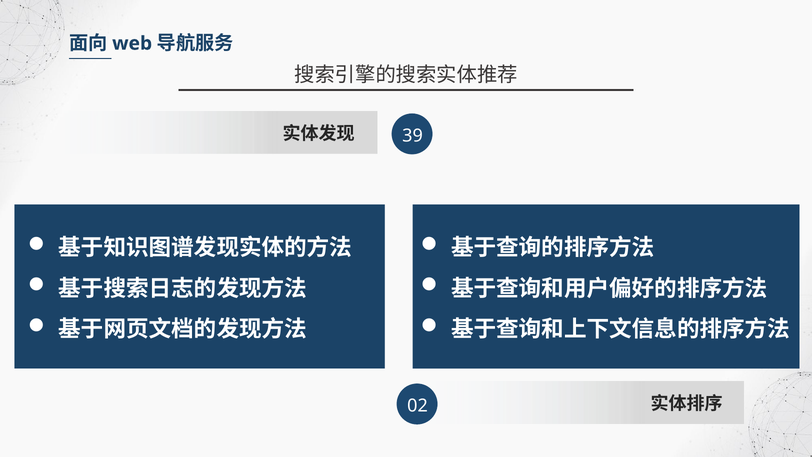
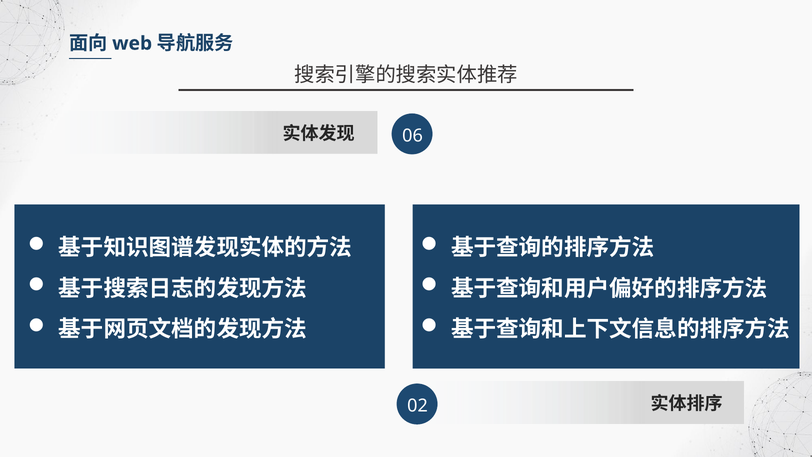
39: 39 -> 06 (413, 136)
